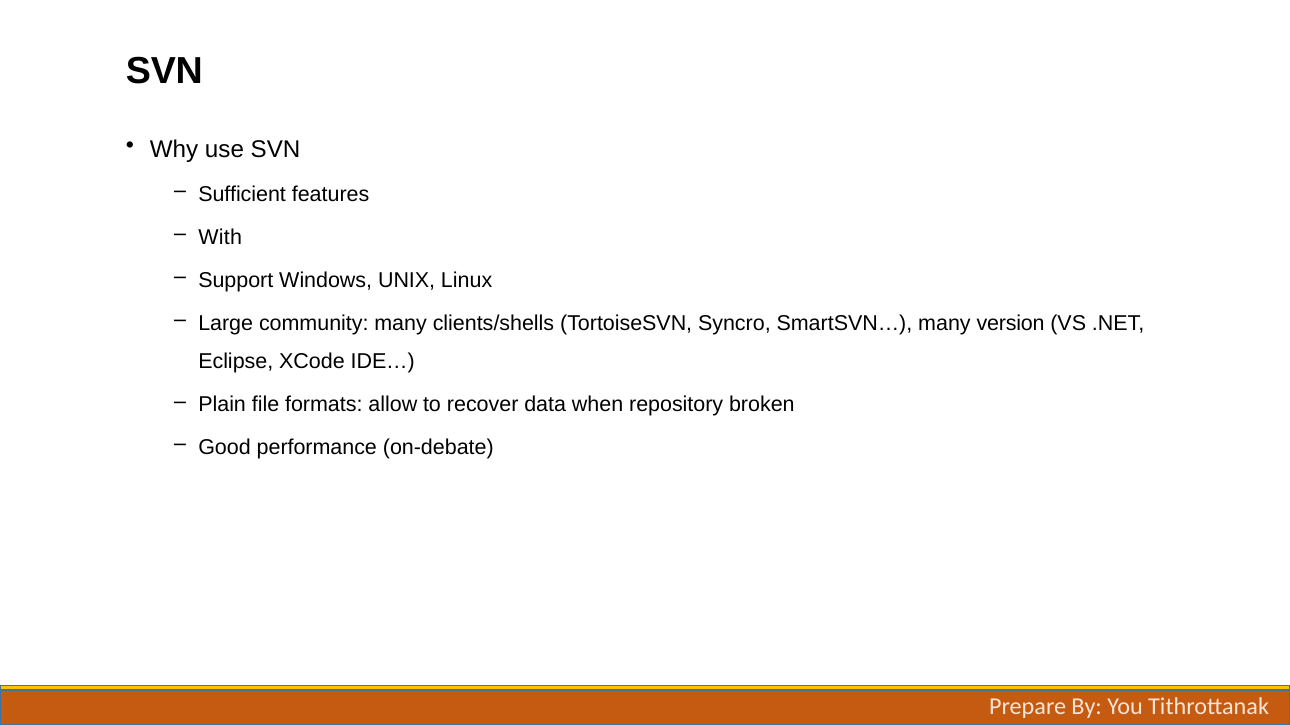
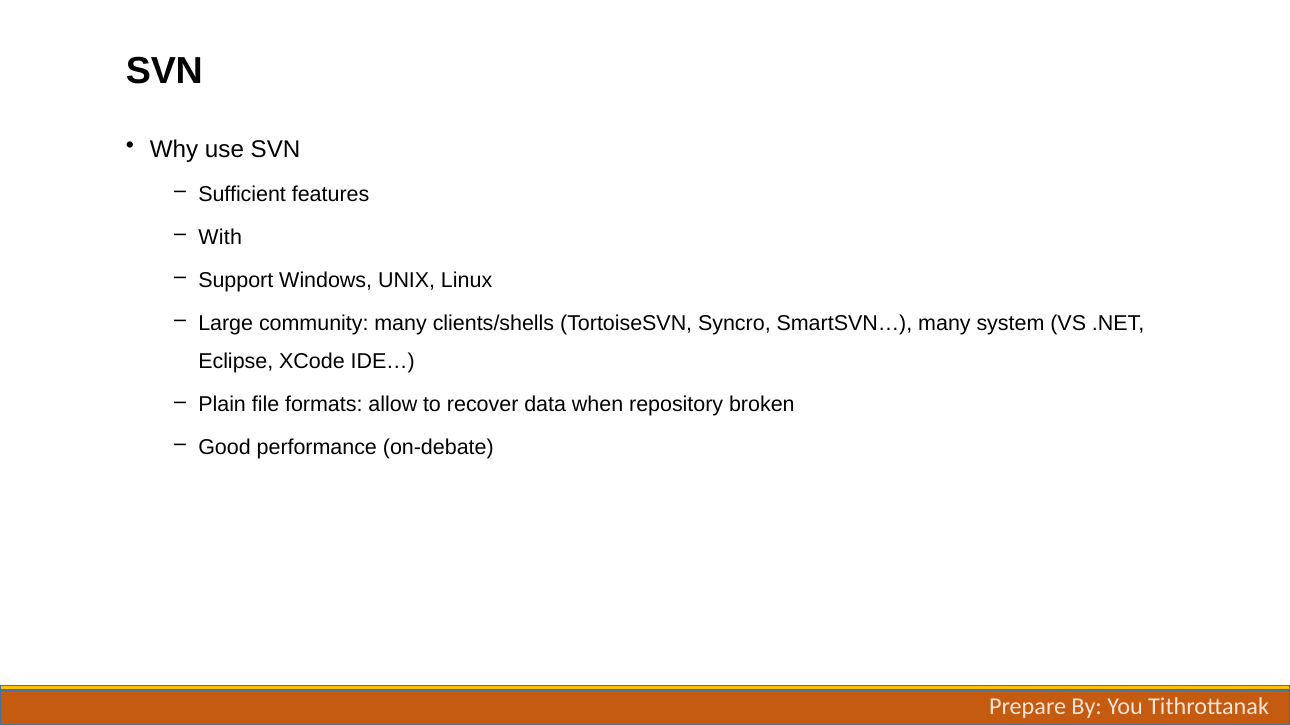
version: version -> system (1010, 323)
